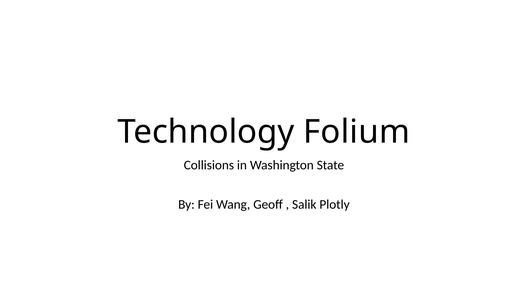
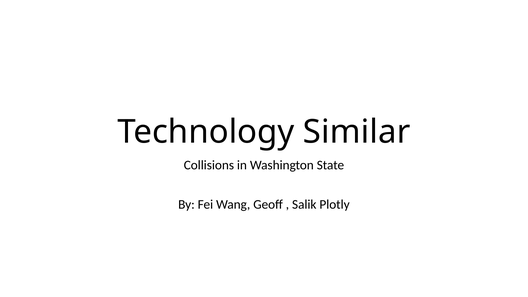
Folium: Folium -> Similar (357, 132)
